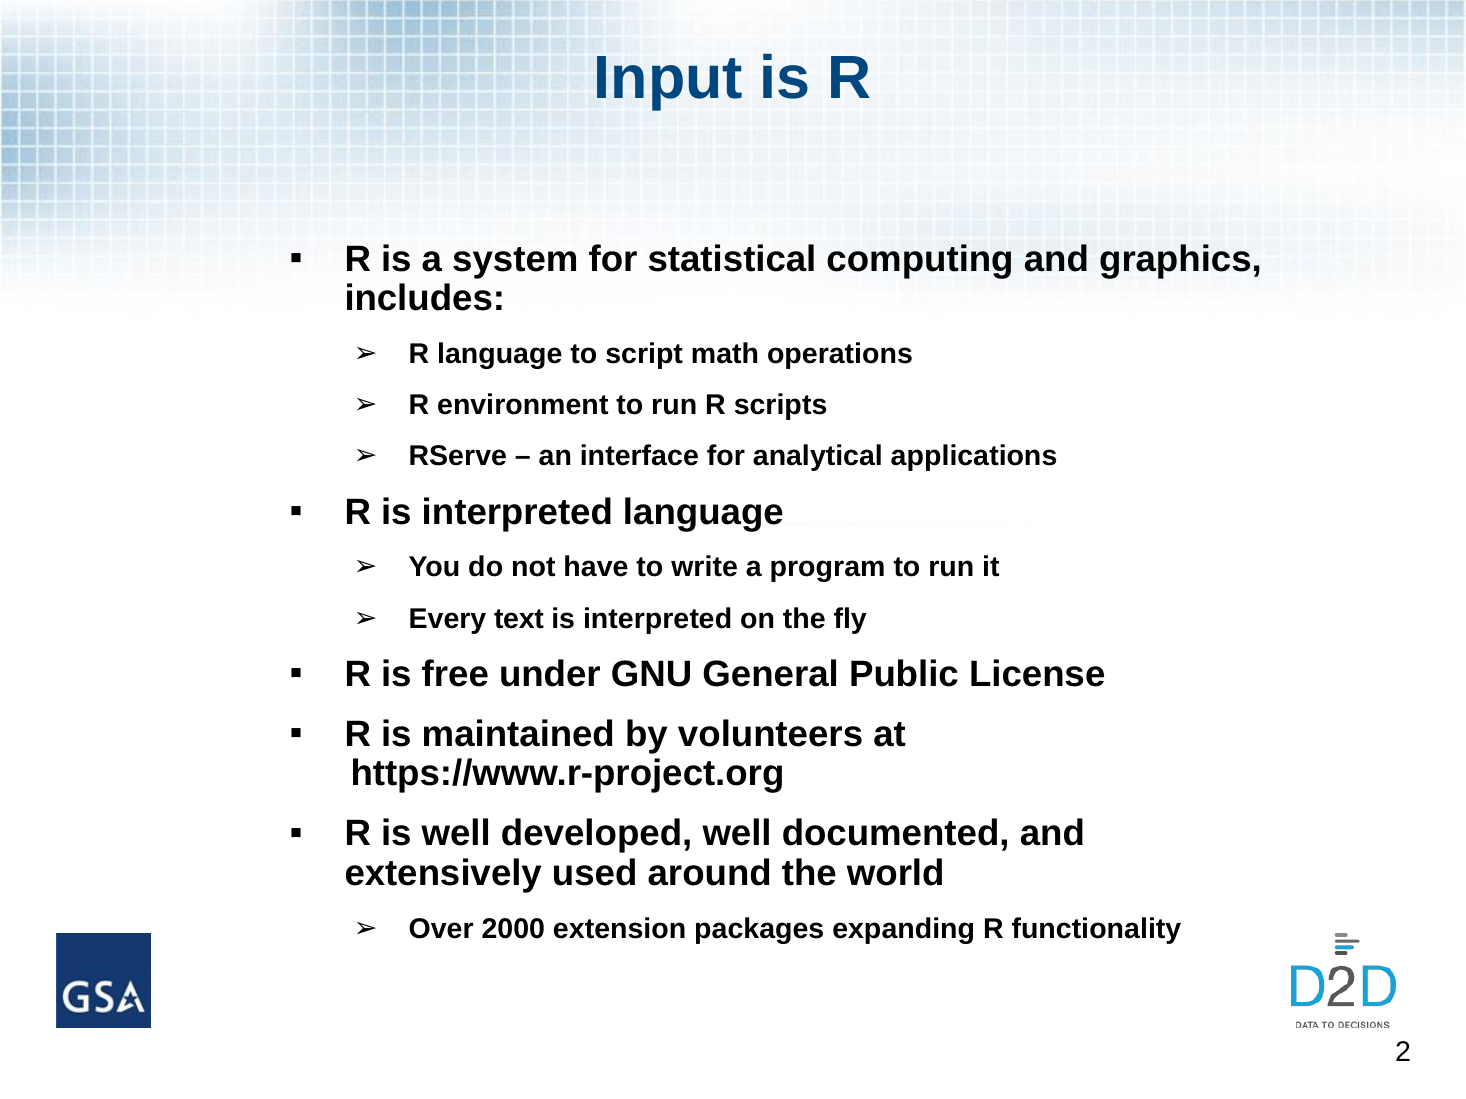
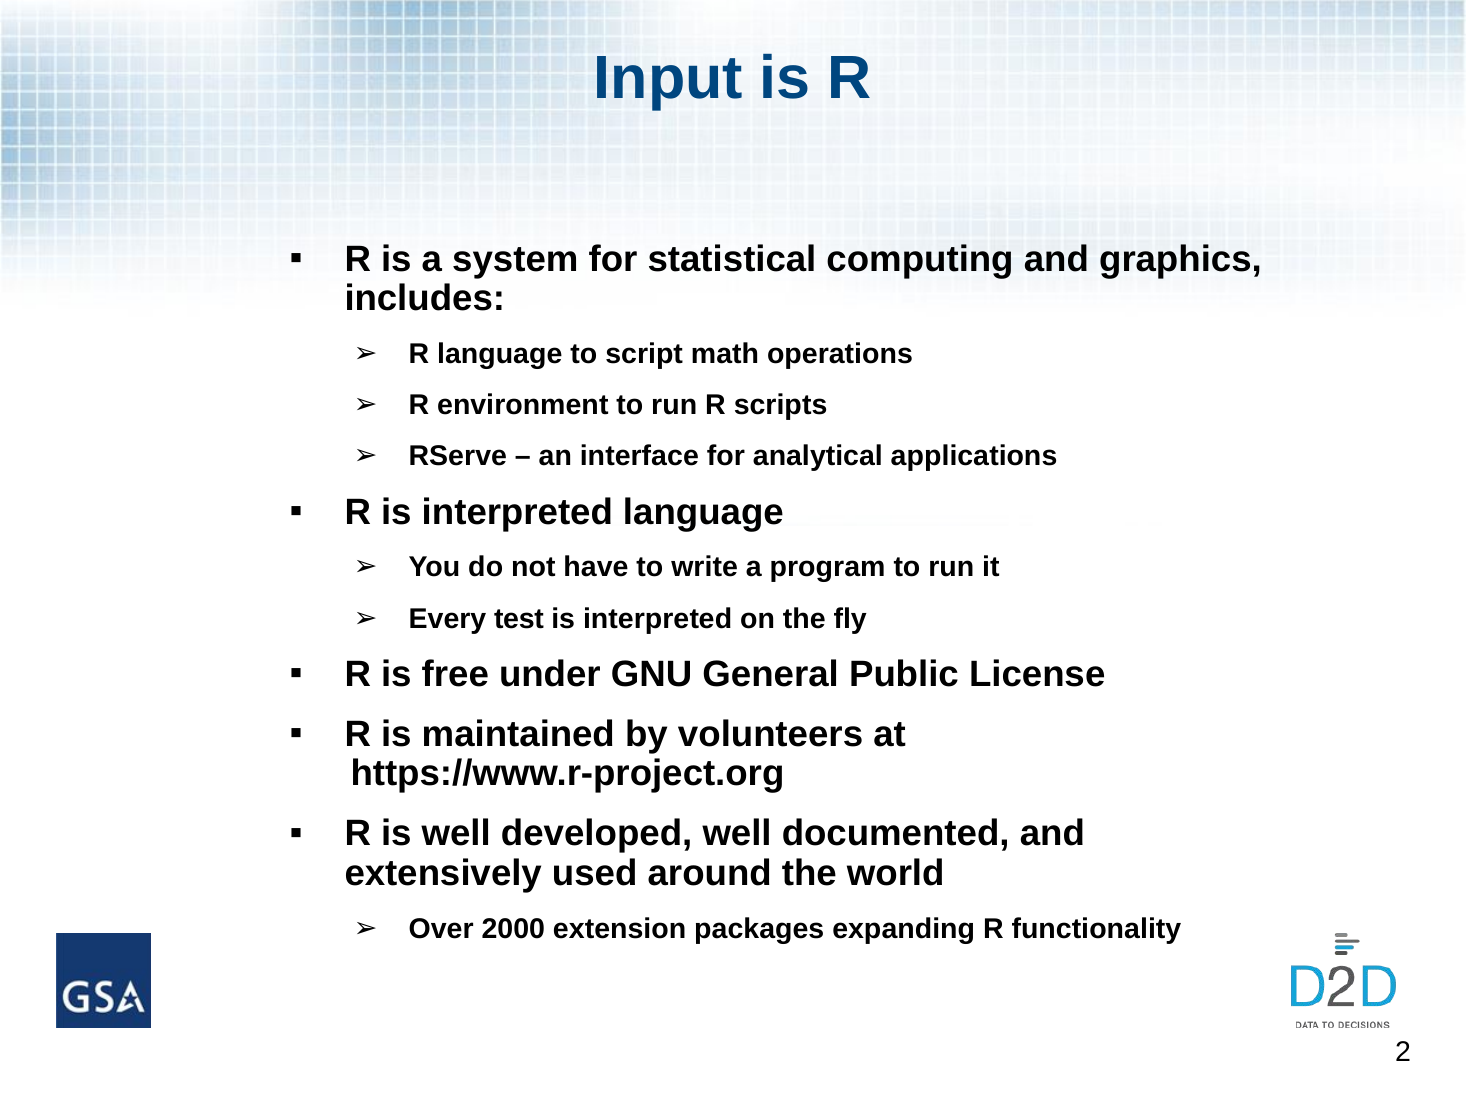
text: text -> test (519, 619)
